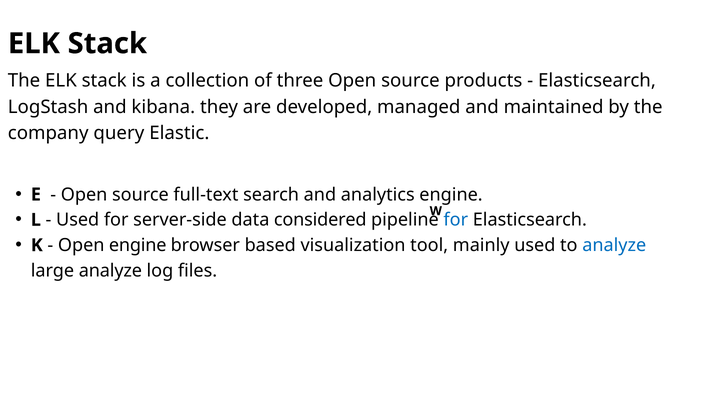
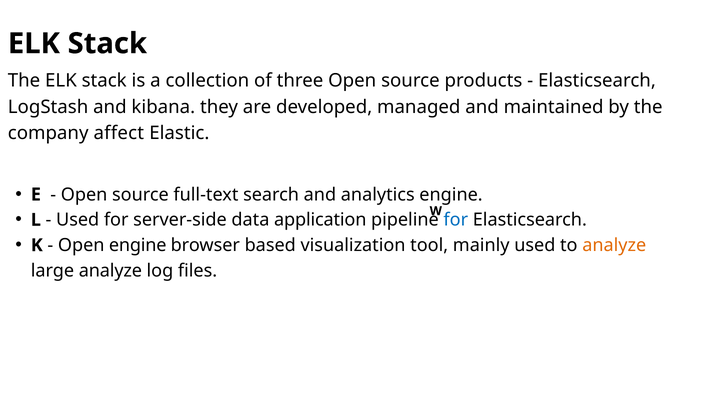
query: query -> affect (119, 133)
considered: considered -> application (320, 220)
analyze colour: blue -> orange (614, 245)
